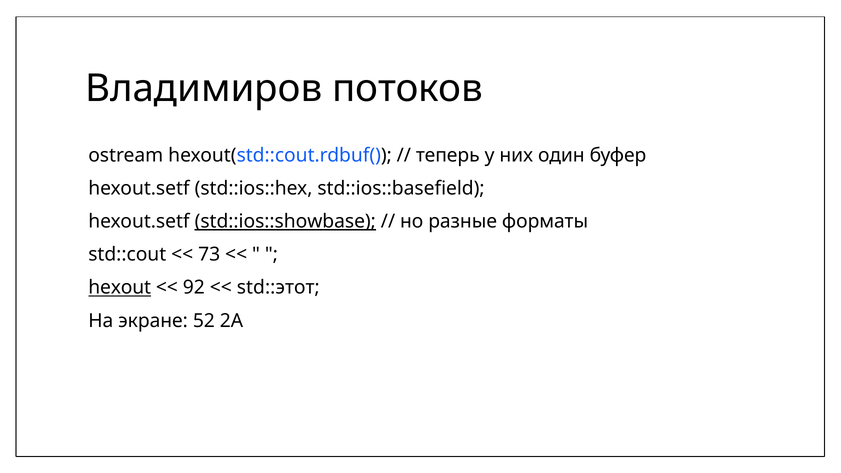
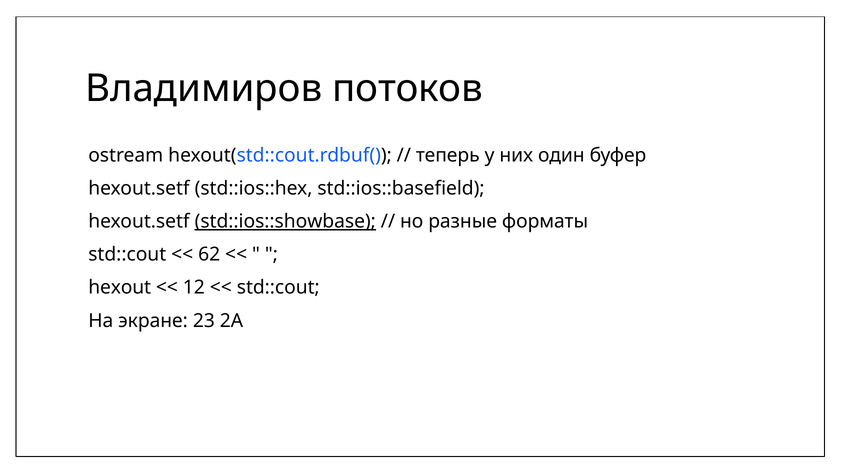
73: 73 -> 62 (209, 255)
hexout underline: present -> none (120, 288)
92: 92 -> 12 (194, 288)
std::этот: std::этот -> std::cout (278, 288)
52: 52 -> 23 (204, 321)
